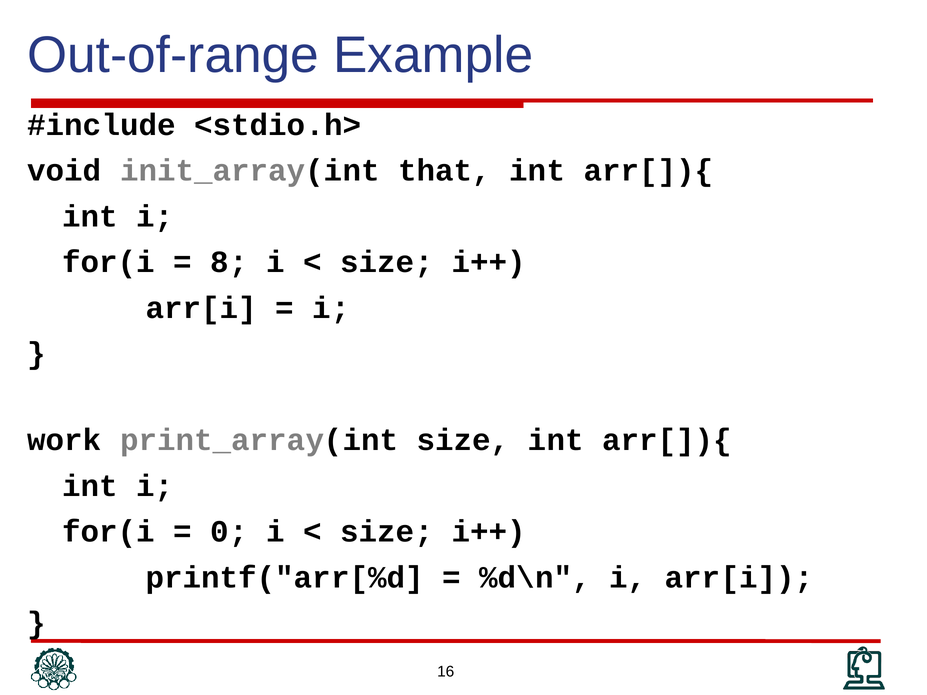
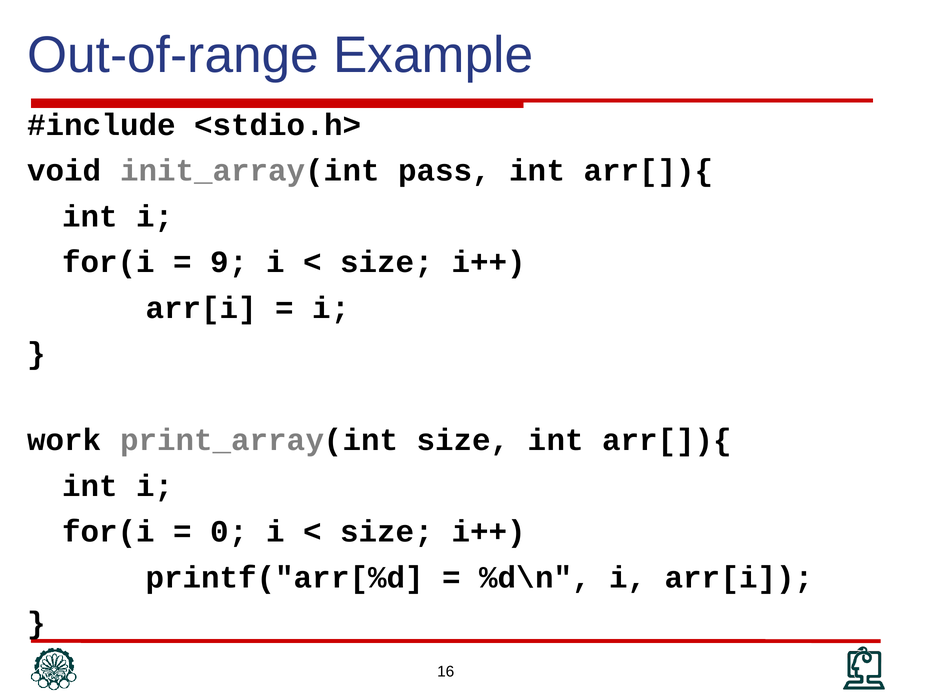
that: that -> pass (445, 171)
8: 8 -> 9 (229, 262)
